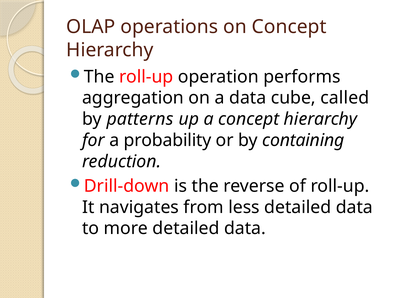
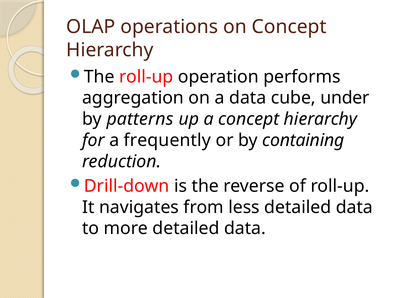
called: called -> under (345, 98)
probability: probability -> frequently (167, 140)
